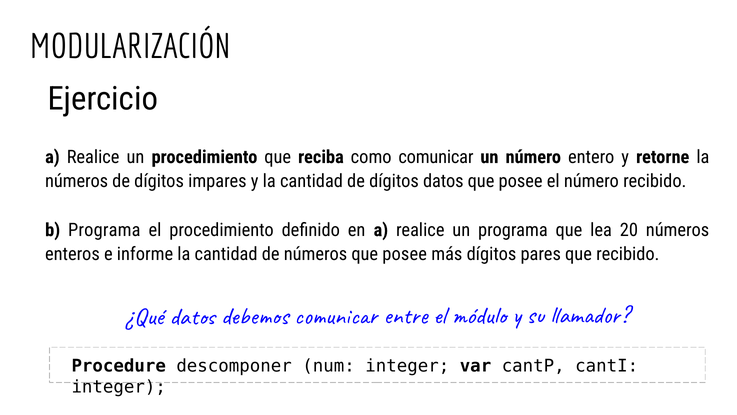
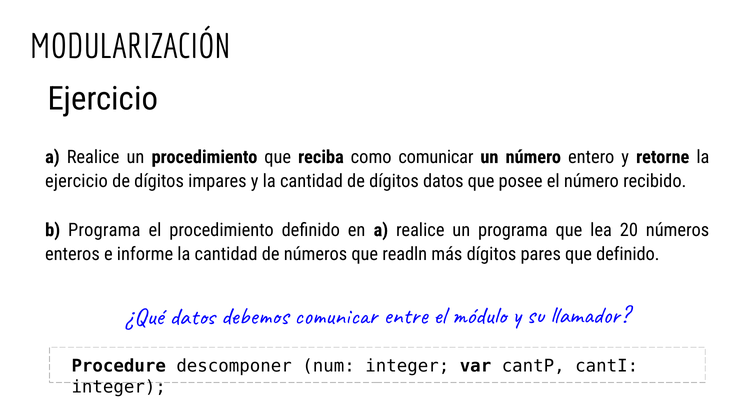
números: números -> ejercicio (76, 181)
números que posee: posee -> readln (405, 254)
que recibido: recibido -> definido (628, 254)
